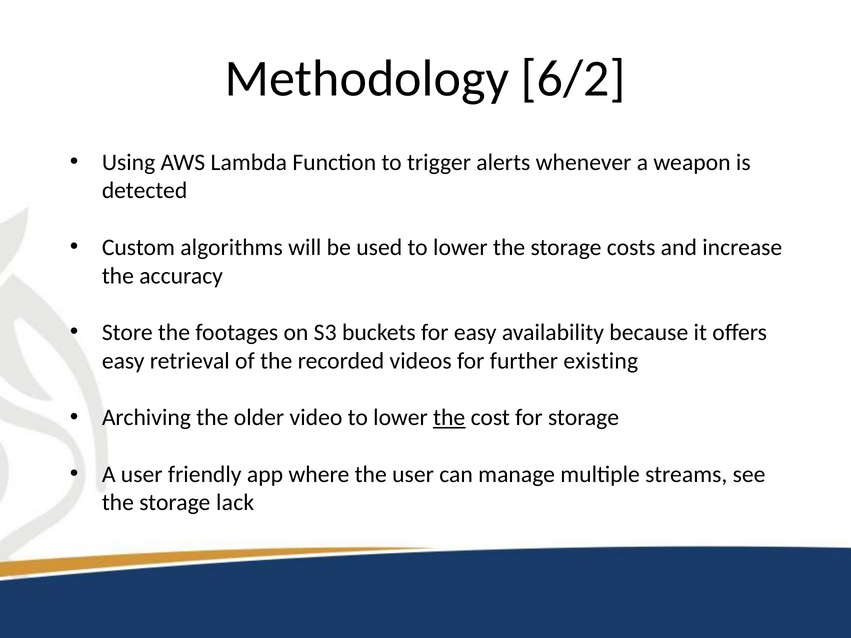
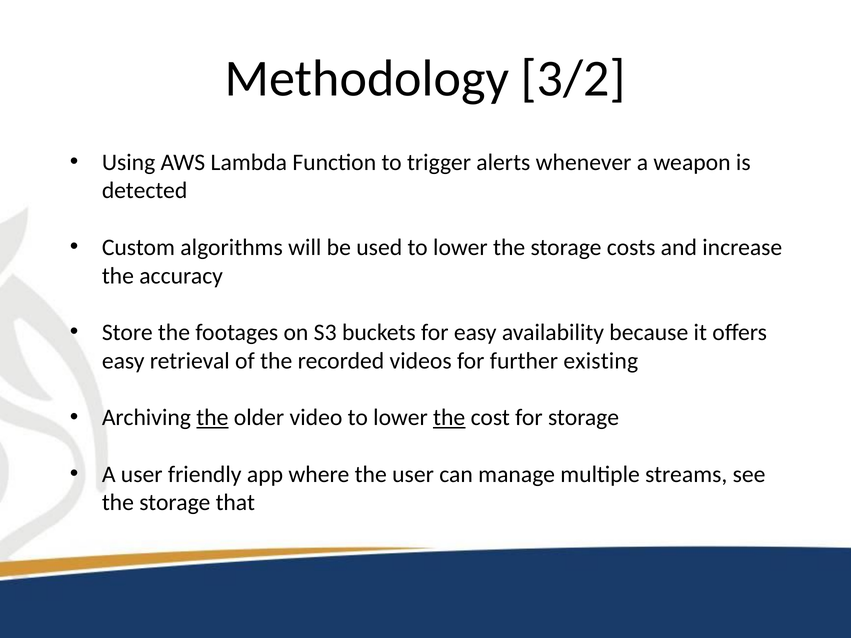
6/2: 6/2 -> 3/2 (573, 79)
the underline: none -> present (212, 418)
lack: lack -> that (235, 503)
